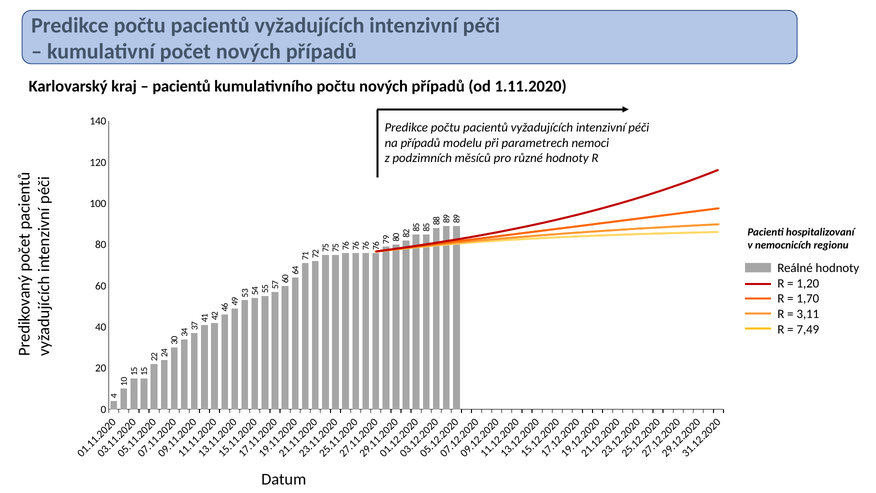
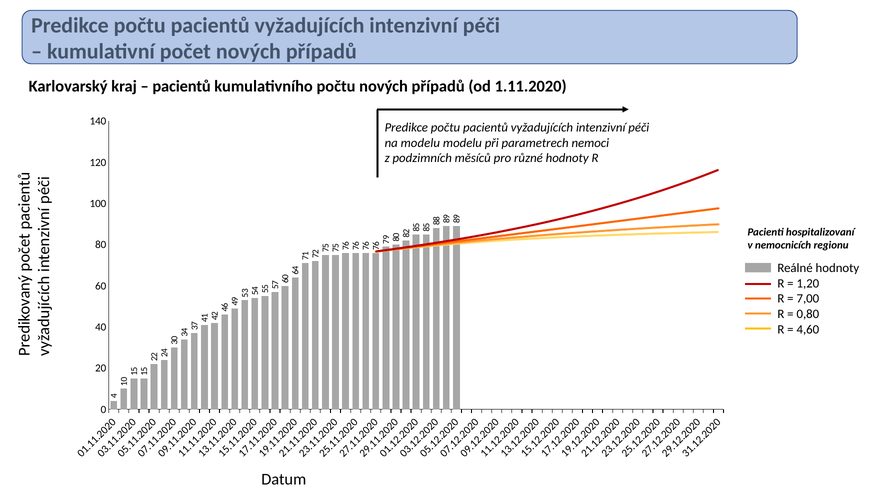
na případů: případů -> modelu (420, 143)
1,70: 1,70 -> 7,00 (808, 299)
3,11: 3,11 -> 0,80 (808, 314)
7,49: 7,49 -> 4,60 (808, 329)
